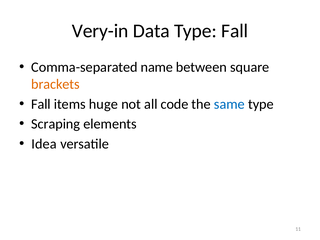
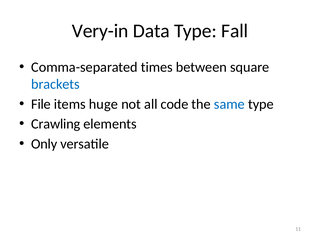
name: name -> times (157, 67)
brackets colour: orange -> blue (55, 84)
Fall: Fall -> File (41, 104)
Scraping: Scraping -> Crawling (56, 124)
Idea: Idea -> Only (44, 144)
